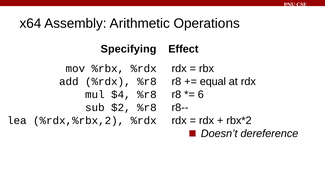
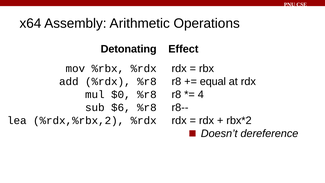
Specifying: Specifying -> Detonating (129, 49)
6: 6 -> 4 (201, 94)
$4: $4 -> $0 (121, 94)
$2: $2 -> $6 (121, 107)
